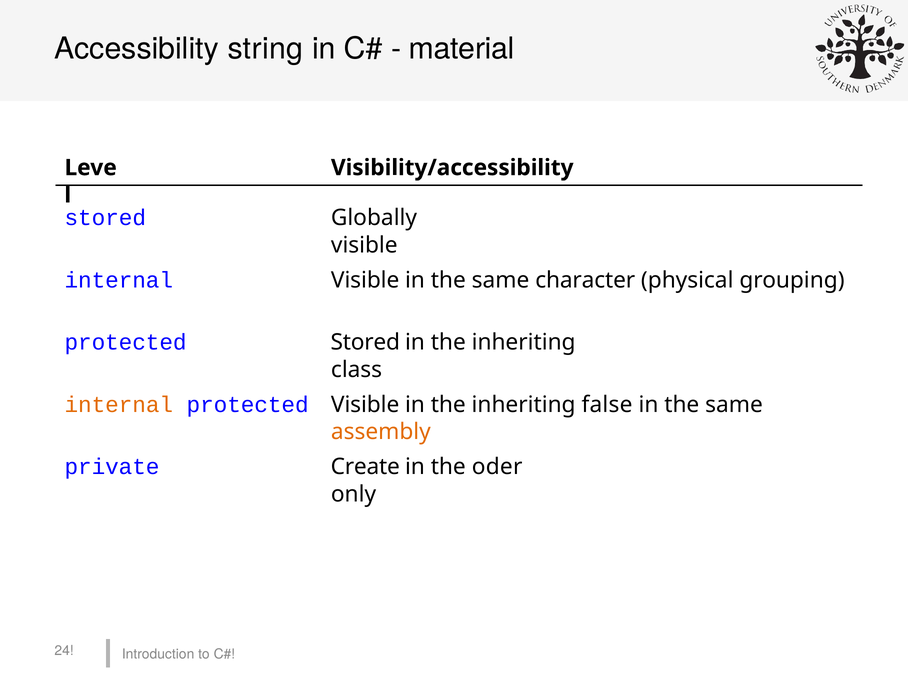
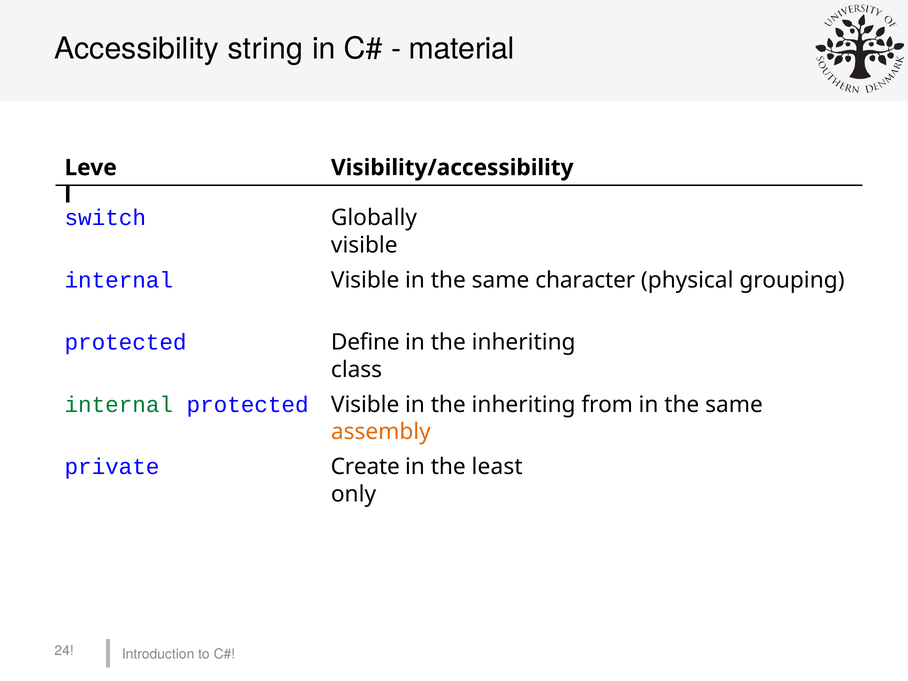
stored: stored -> switch (105, 218)
protected Stored: Stored -> Define (365, 342)
internal colour: orange -> green (119, 405)
false: false -> from (607, 405)
oder: oder -> least (497, 467)
